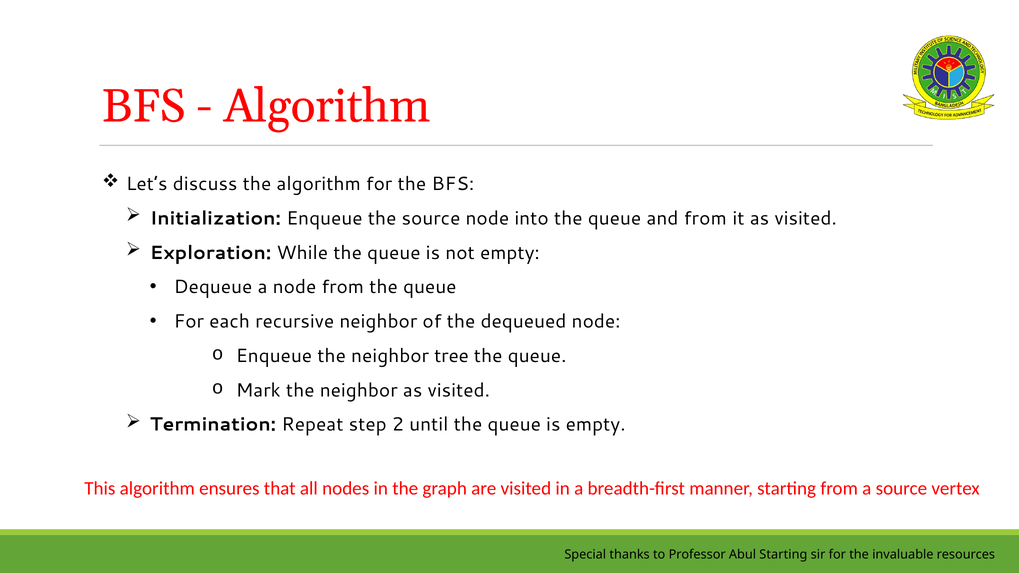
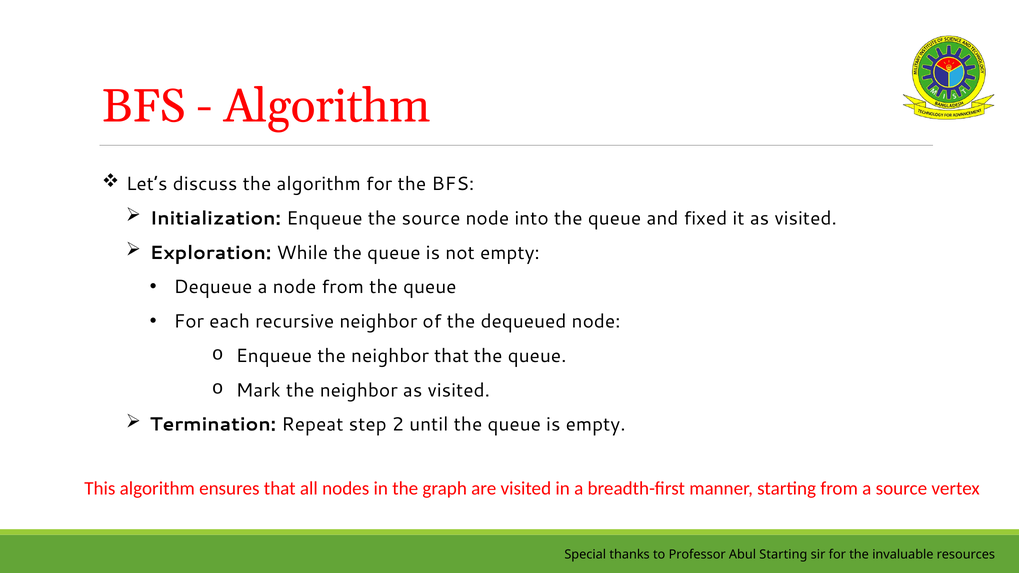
and from: from -> fixed (705, 218)
neighbor tree: tree -> that (452, 356)
